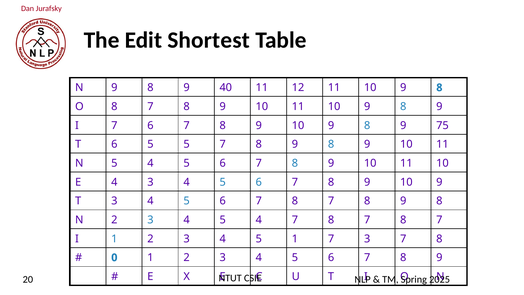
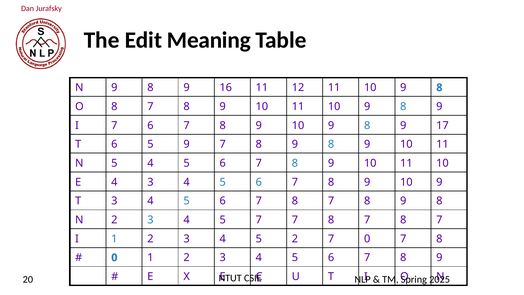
Shortest: Shortest -> Meaning (209, 40)
40: 40 -> 16 (226, 88)
75: 75 -> 17 (442, 125)
5 5: 5 -> 9 (187, 144)
4 5 4: 4 -> 7 (259, 220)
5 1: 1 -> 2 (295, 239)
7 3: 3 -> 0 (367, 239)
